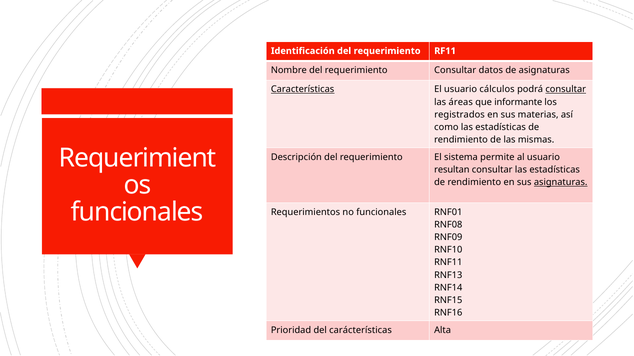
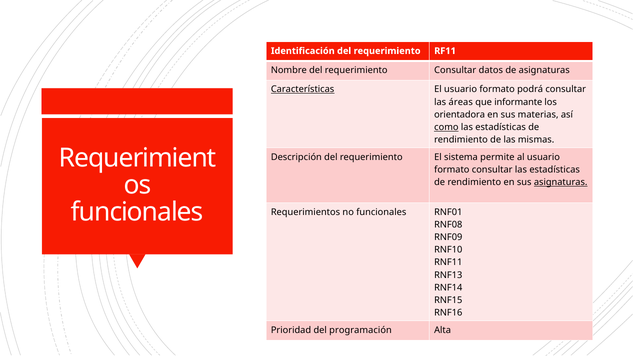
El usuario cálculos: cálculos -> formato (497, 90)
consultar underline: present -> none (566, 90)
registrados: registrados -> orientadora (460, 115)
como underline: none -> present (446, 127)
resultan: resultan -> formato (452, 170)
carácterísticas: carácterísticas -> programación (361, 331)
